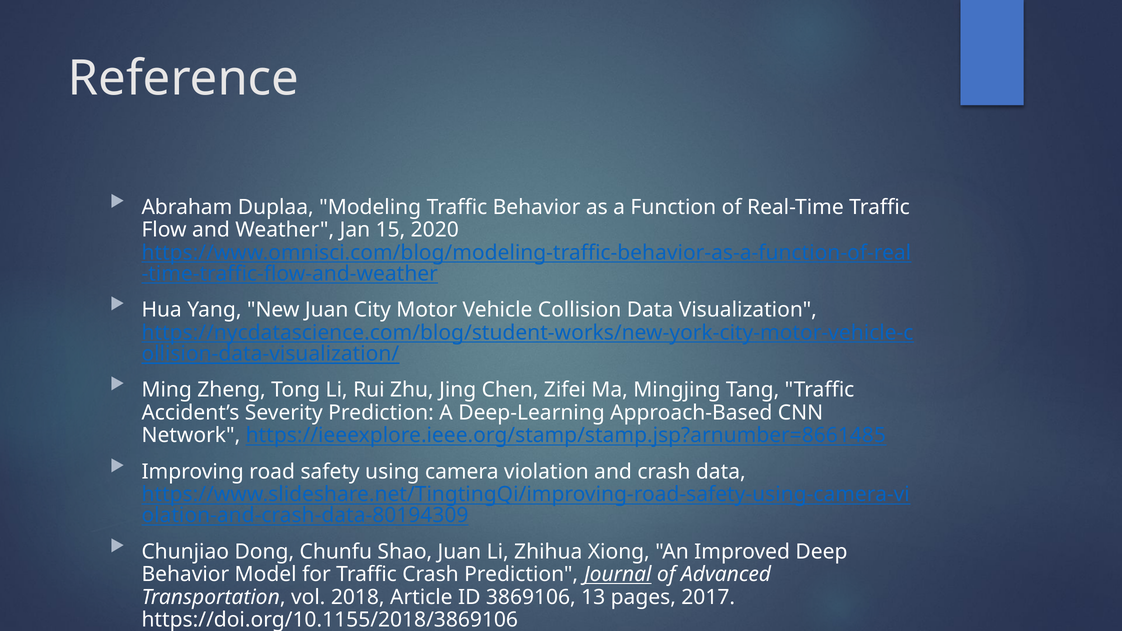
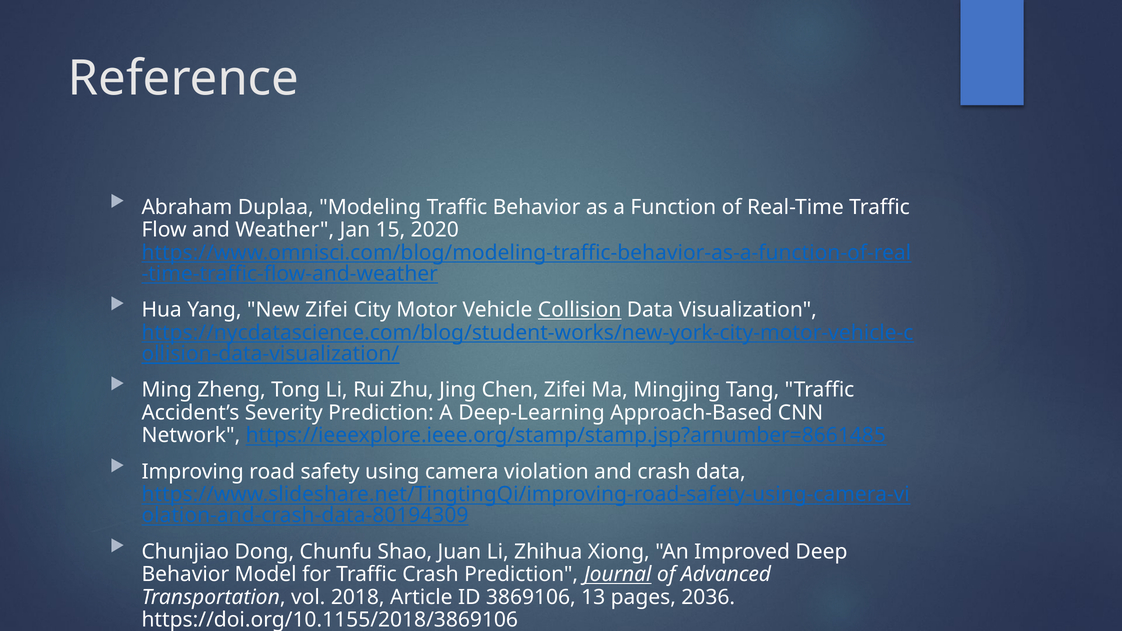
New Juan: Juan -> Zifei (327, 310)
Collision underline: none -> present (580, 310)
2017: 2017 -> 2036 (708, 597)
